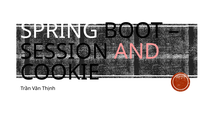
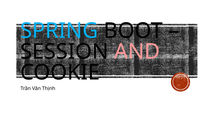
SPRING colour: white -> light blue (59, 31)
